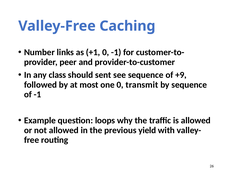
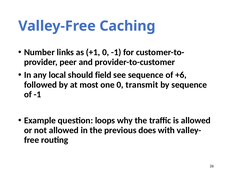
class: class -> local (57, 75)
sent: sent -> field (103, 75)
+9: +9 -> +6 (181, 75)
yield: yield -> does (147, 130)
